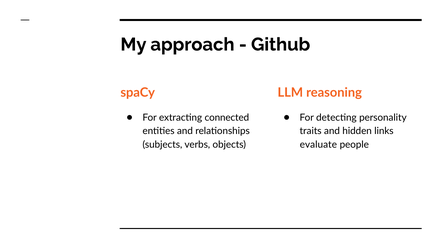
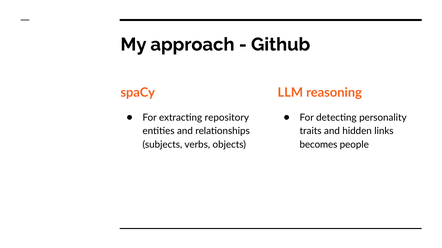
connected: connected -> repository (227, 118)
evaluate: evaluate -> becomes (318, 145)
